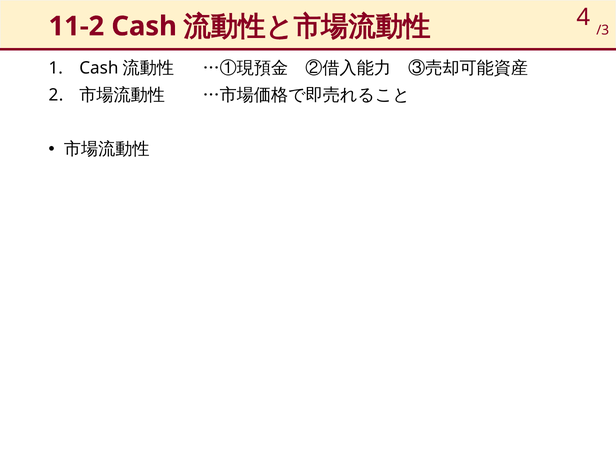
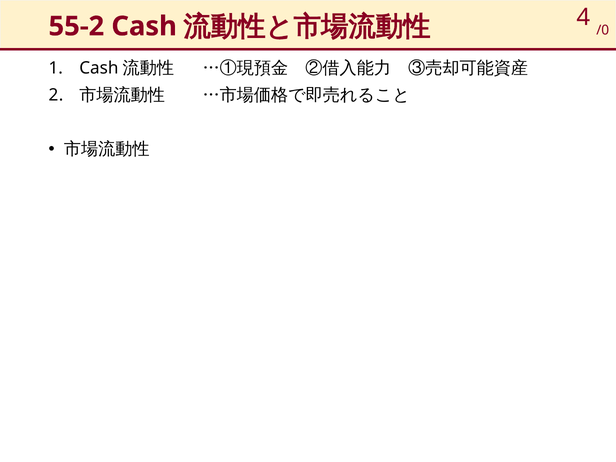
/3: /3 -> /0 (603, 30)
11-2: 11-2 -> 55-2 (76, 26)
